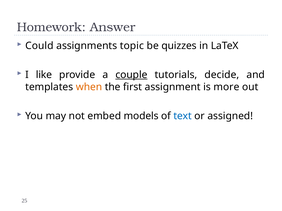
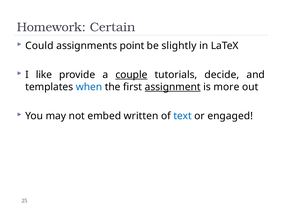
Answer: Answer -> Certain (113, 27)
topic: topic -> point (132, 46)
quizzes: quizzes -> slightly (179, 46)
when colour: orange -> blue (89, 87)
assignment underline: none -> present (173, 87)
models: models -> written (141, 116)
assigned: assigned -> engaged (230, 116)
